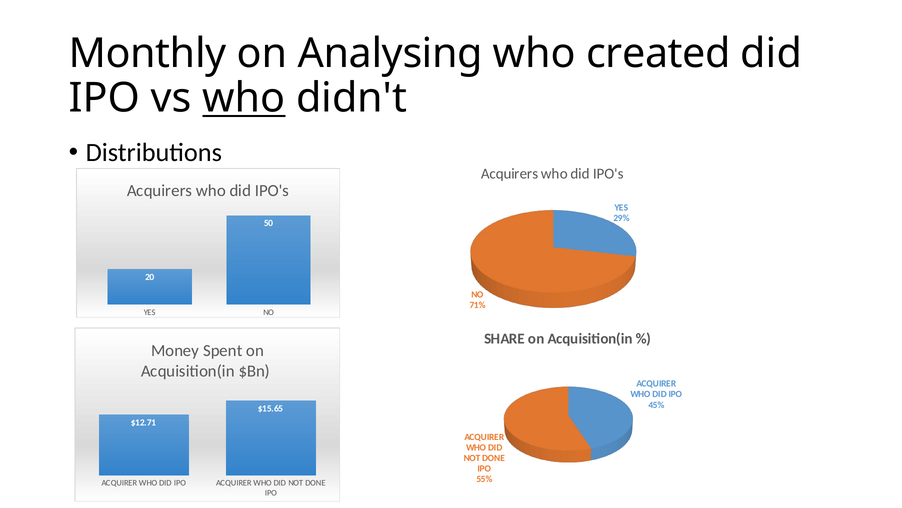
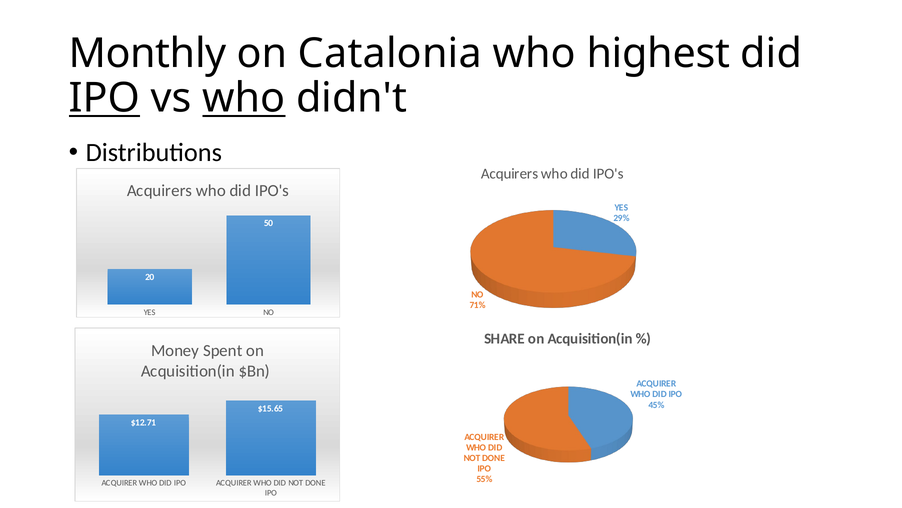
Analysing: Analysing -> Catalonia (390, 53)
created: created -> highest (658, 53)
IPO underline: none -> present (104, 98)
